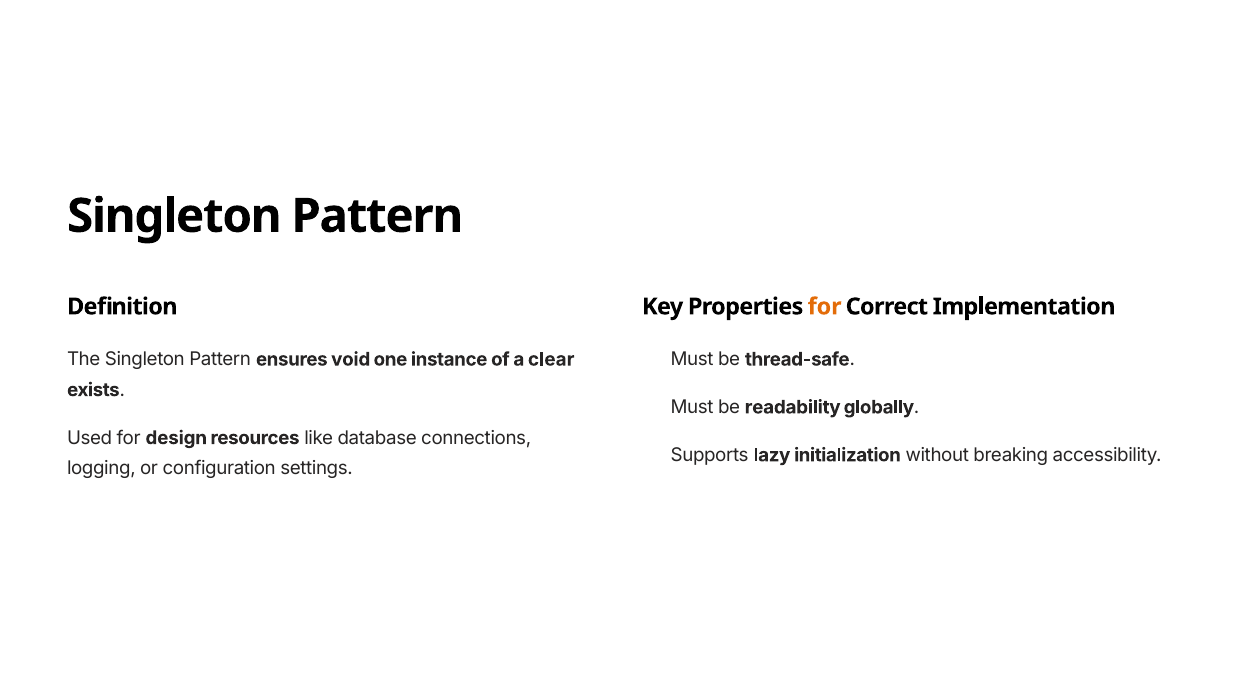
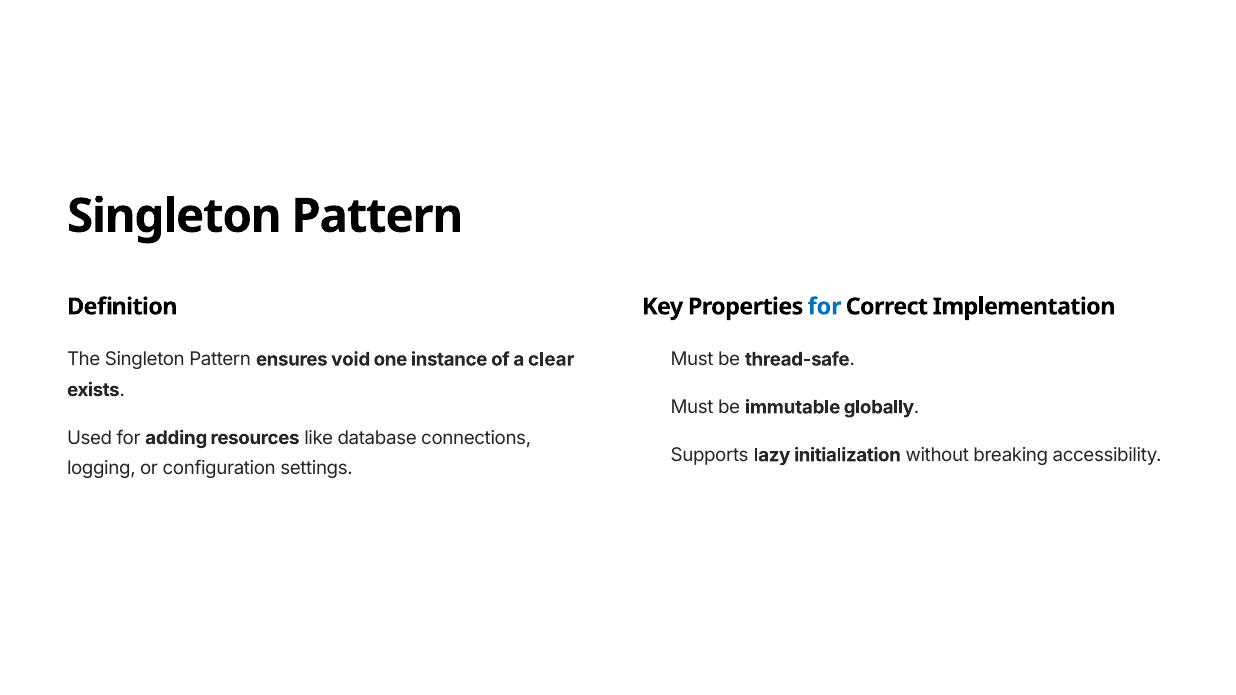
for colour: orange -> blue (825, 307)
readability: readability -> immutable (793, 407)
design: design -> adding (176, 438)
